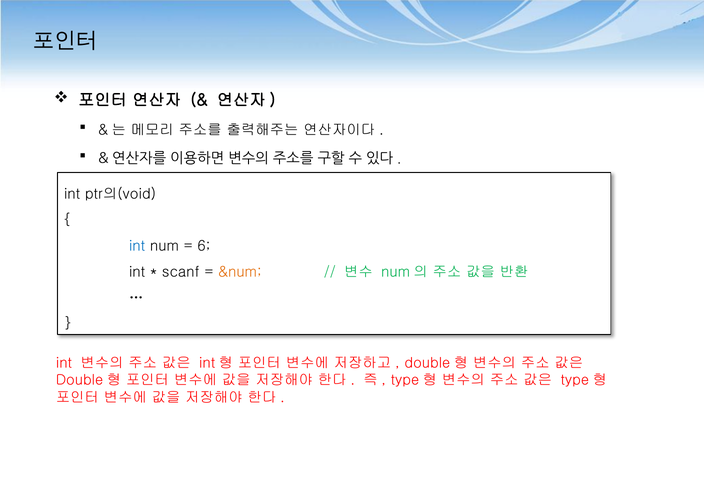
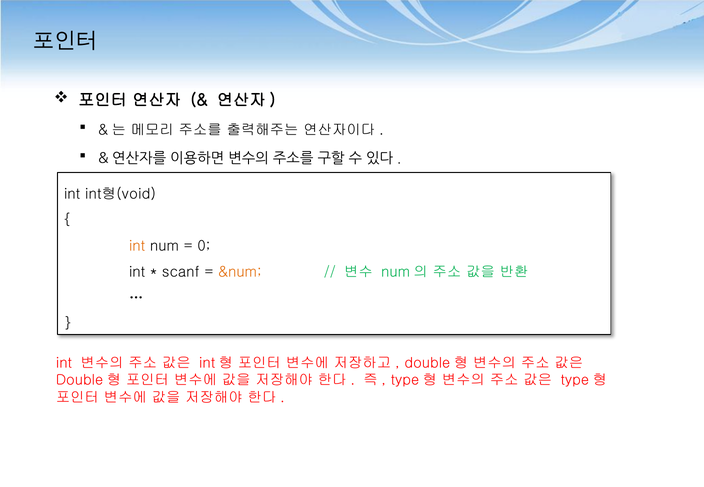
ptr의(void: ptr의(void -> int형(void (120, 194)
int colour: blue -> orange (137, 246)
6: 6 -> 0 (204, 246)
